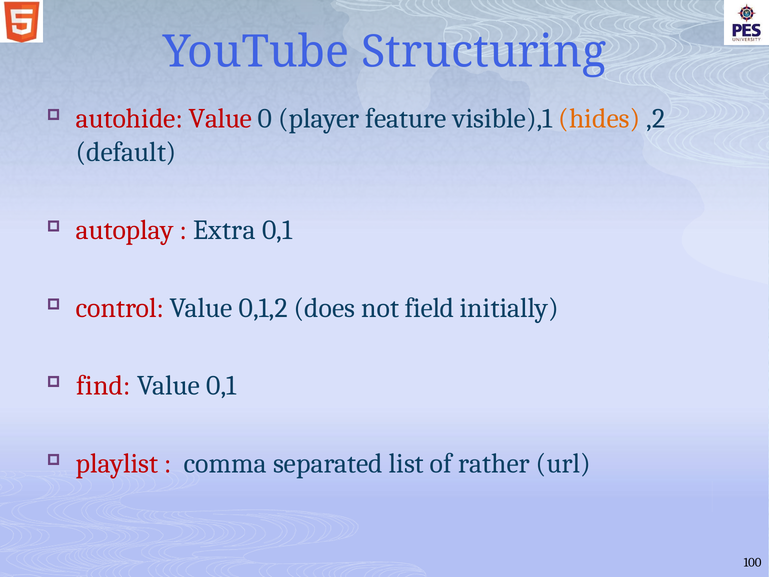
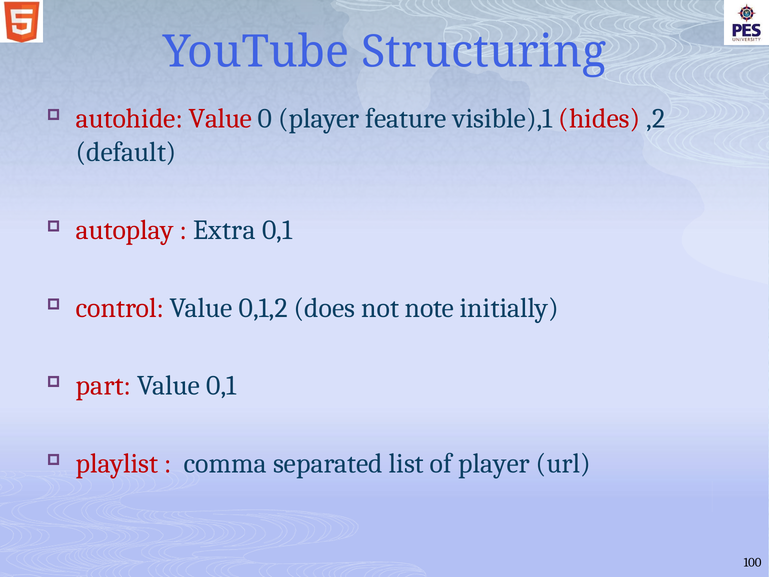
hides colour: orange -> red (599, 119)
field: field -> note (430, 308)
find: find -> part (103, 386)
of rather: rather -> player (494, 463)
